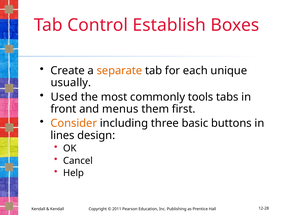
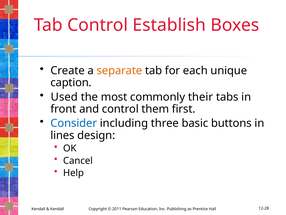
usually: usually -> caption (71, 83)
tools: tools -> their (201, 97)
and menus: menus -> control (120, 109)
Consider colour: orange -> blue (74, 123)
